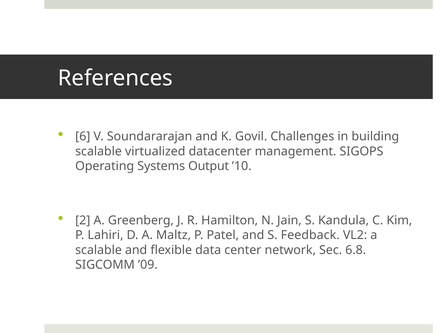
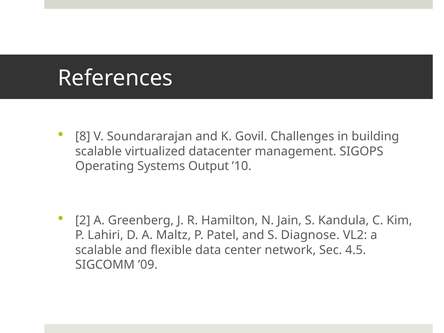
6: 6 -> 8 (83, 137)
Feedback: Feedback -> Diagnose (310, 235)
6.8: 6.8 -> 4.5 (356, 250)
